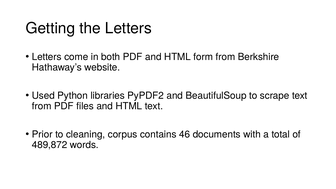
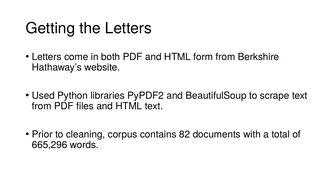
46: 46 -> 82 (185, 134)
489,872: 489,872 -> 665,296 (50, 145)
